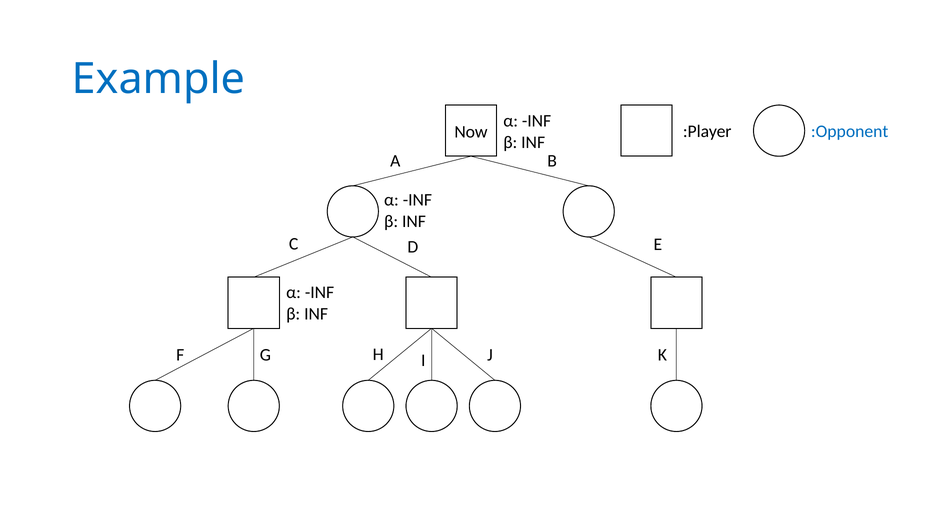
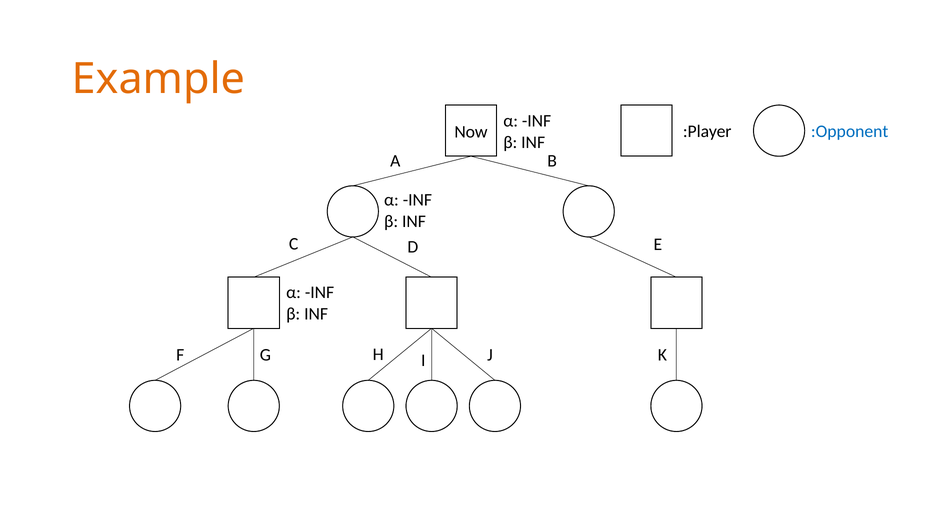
Example colour: blue -> orange (159, 79)
